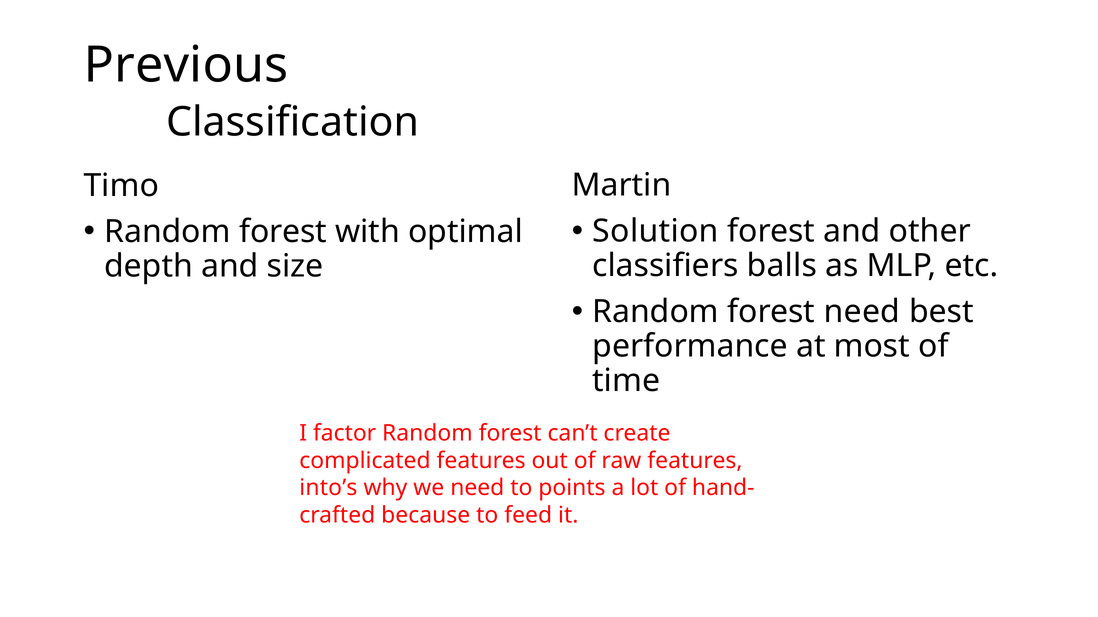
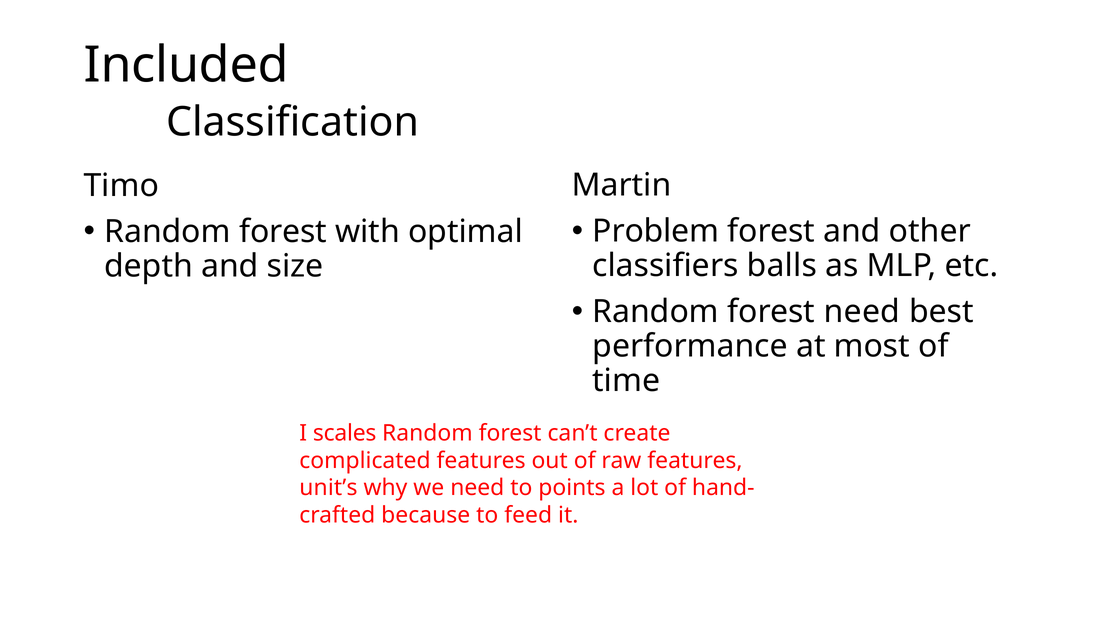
Previous: Previous -> Included (186, 65)
Solution: Solution -> Problem (656, 232)
factor: factor -> scales (345, 434)
into’s: into’s -> unit’s (328, 488)
